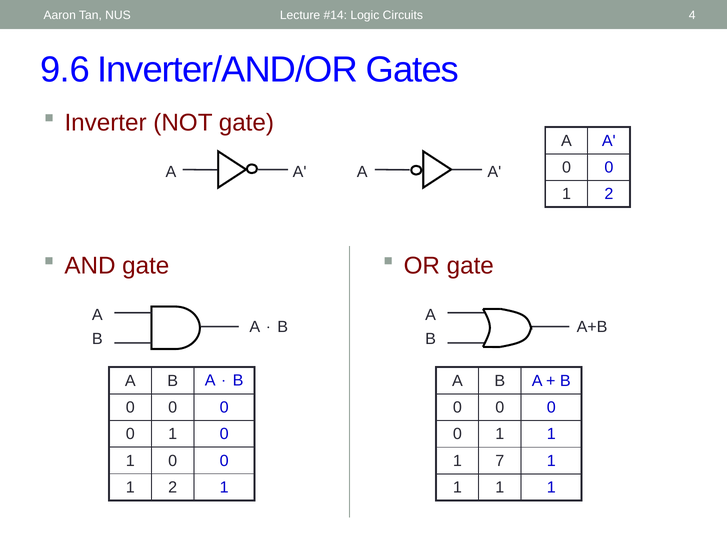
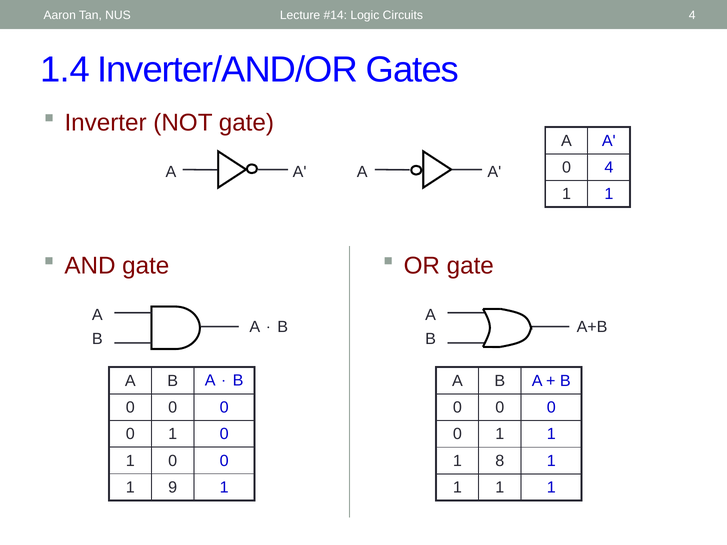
9.6: 9.6 -> 1.4 (65, 70)
0: 0 -> 4 (609, 167)
2: 2 -> 1 (609, 194)
7: 7 -> 8 (500, 461)
2: 2 -> 9 (173, 488)
